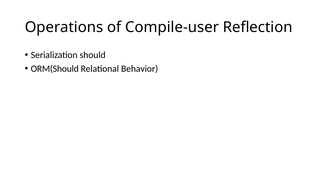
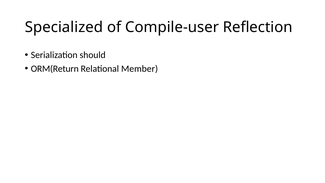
Operations: Operations -> Specialized (64, 27)
ORM(Should: ORM(Should -> ORM(Return (55, 69)
Behavior: Behavior -> Member (140, 69)
